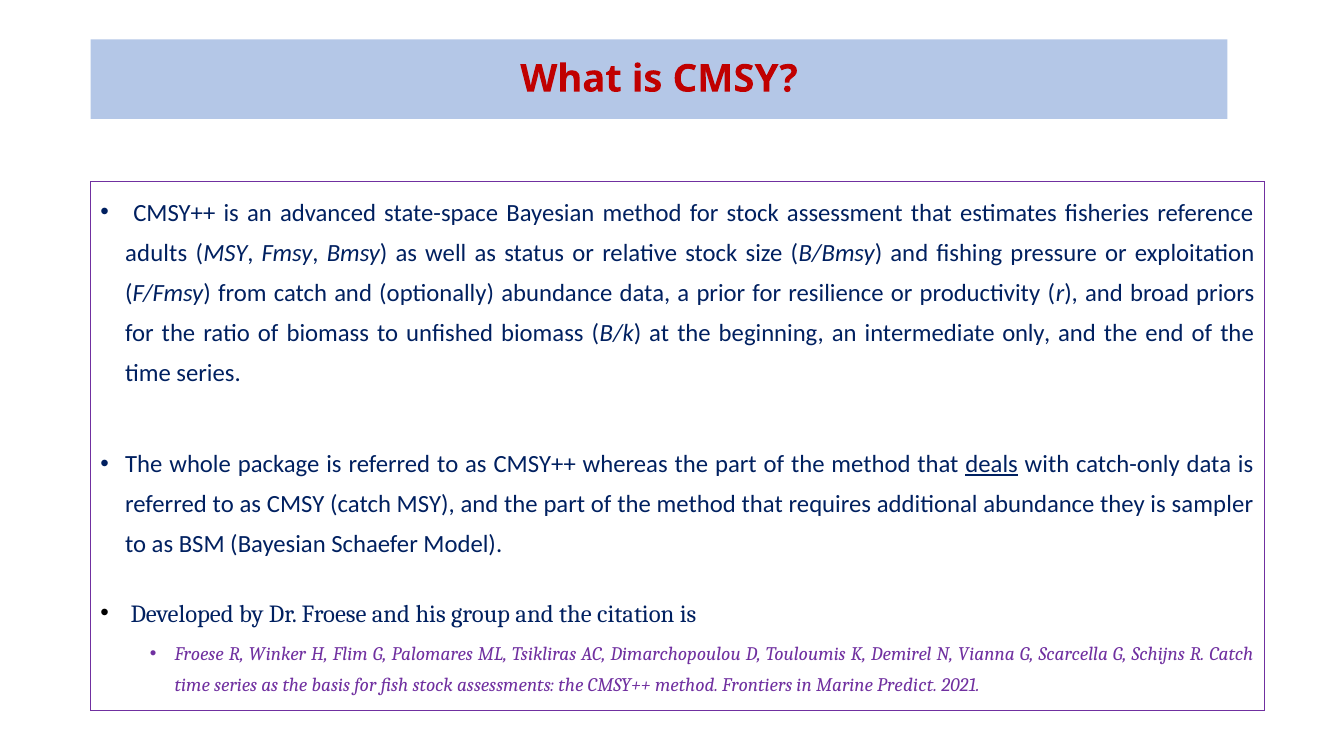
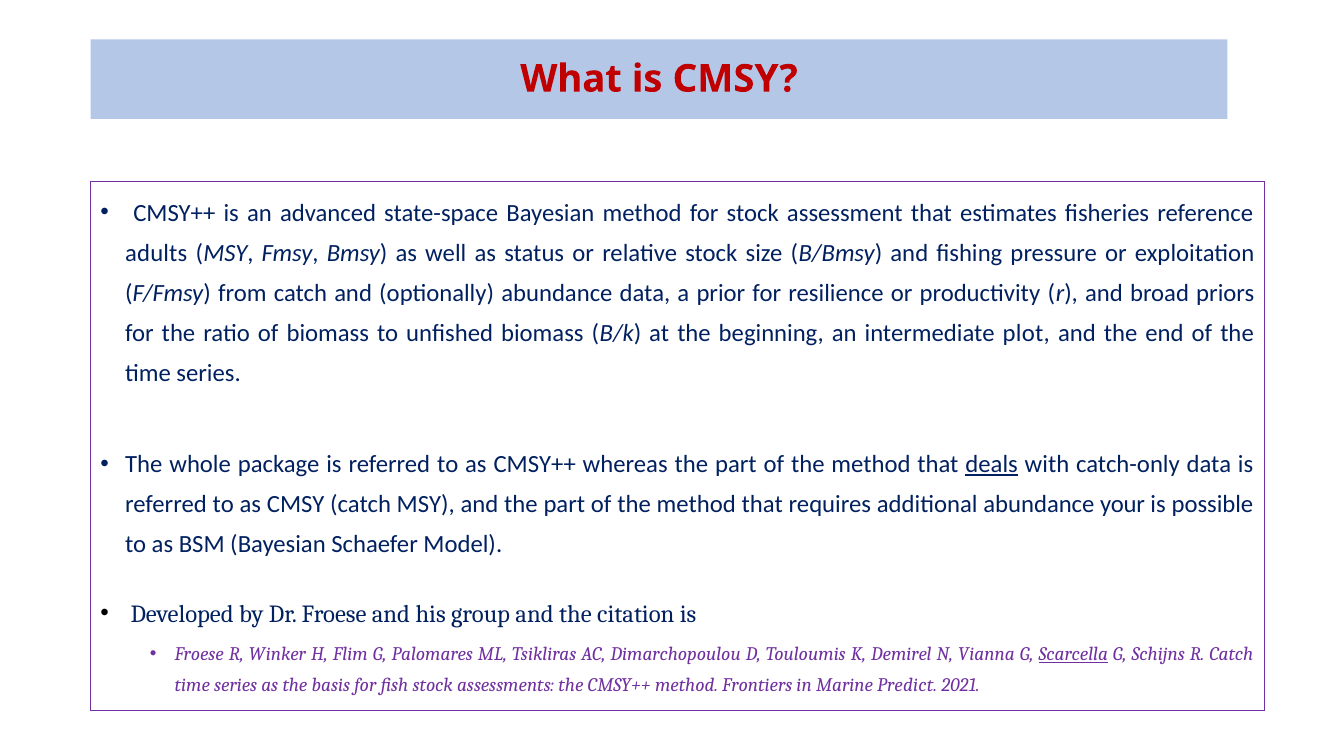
only: only -> plot (1026, 333)
they: they -> your (1123, 505)
sampler: sampler -> possible (1212, 505)
Scarcella underline: none -> present (1073, 655)
